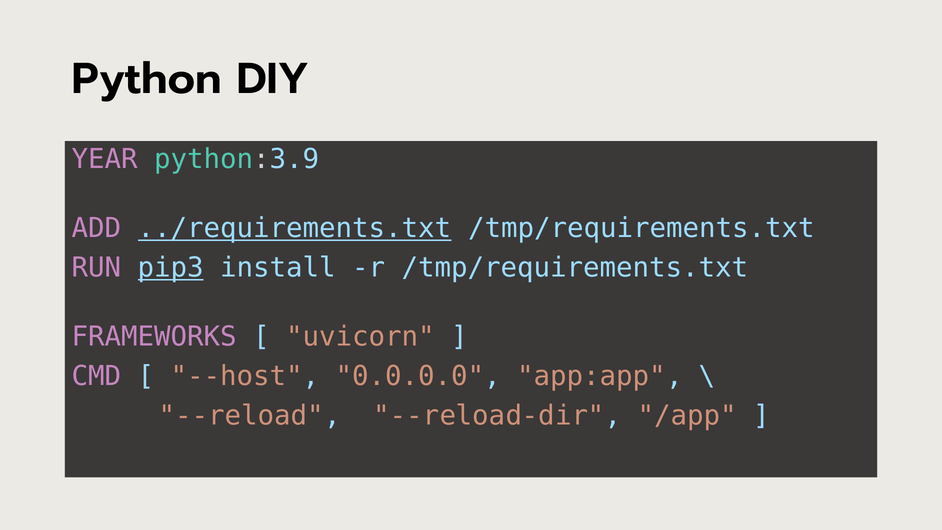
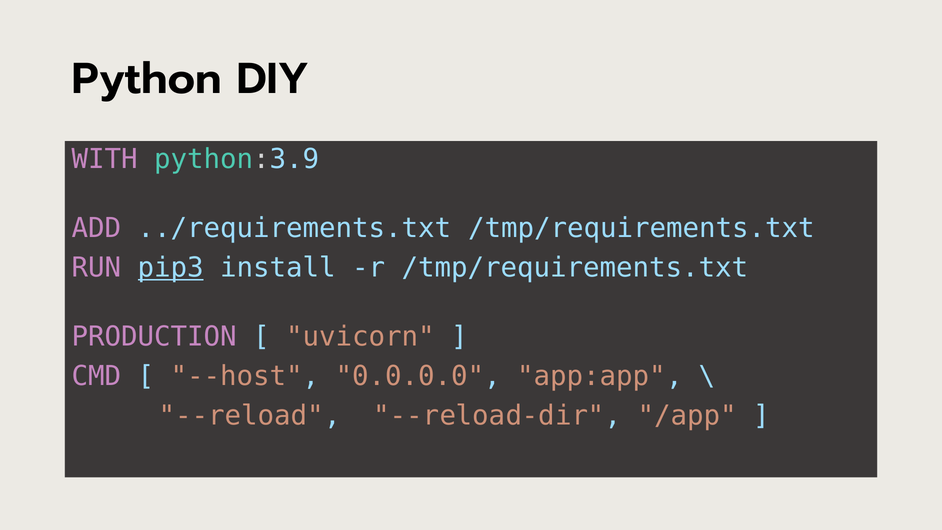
YEAR: YEAR -> WITH (105, 159)
../requirements.txt underline: present -> none (295, 228)
FRAMEWORKS: FRAMEWORKS -> PRODUCTION (154, 337)
